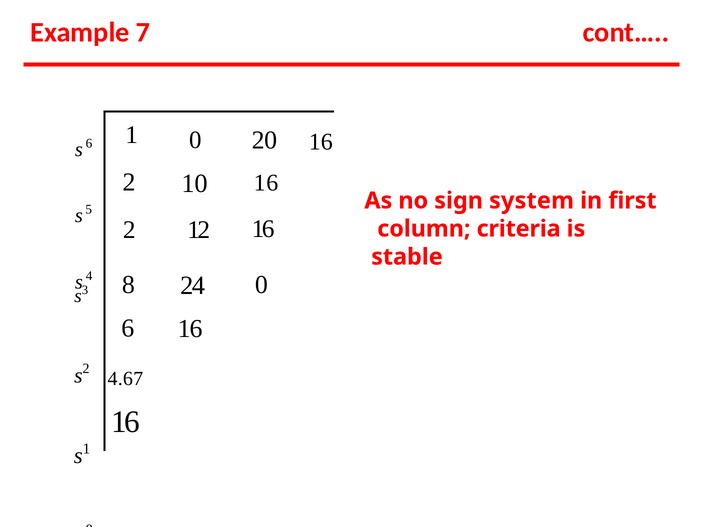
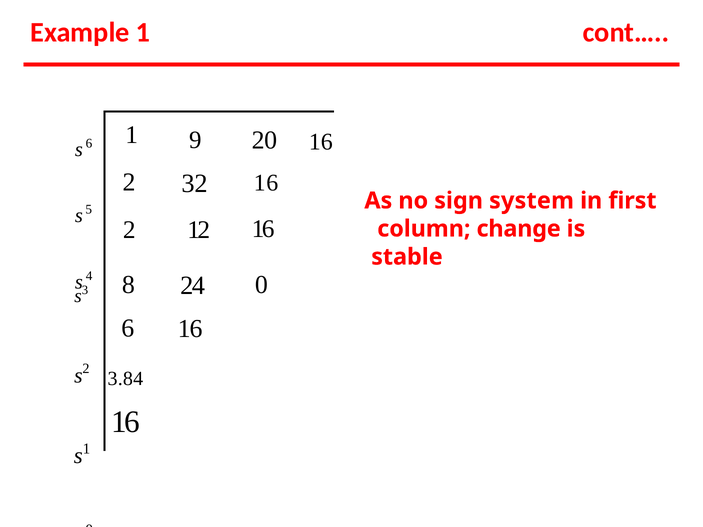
Example 7: 7 -> 1 (143, 32)
1 0: 0 -> 9 (195, 140)
10: 10 -> 32 (195, 184)
criteria: criteria -> change (519, 229)
4.67: 4.67 -> 3.84 (125, 379)
